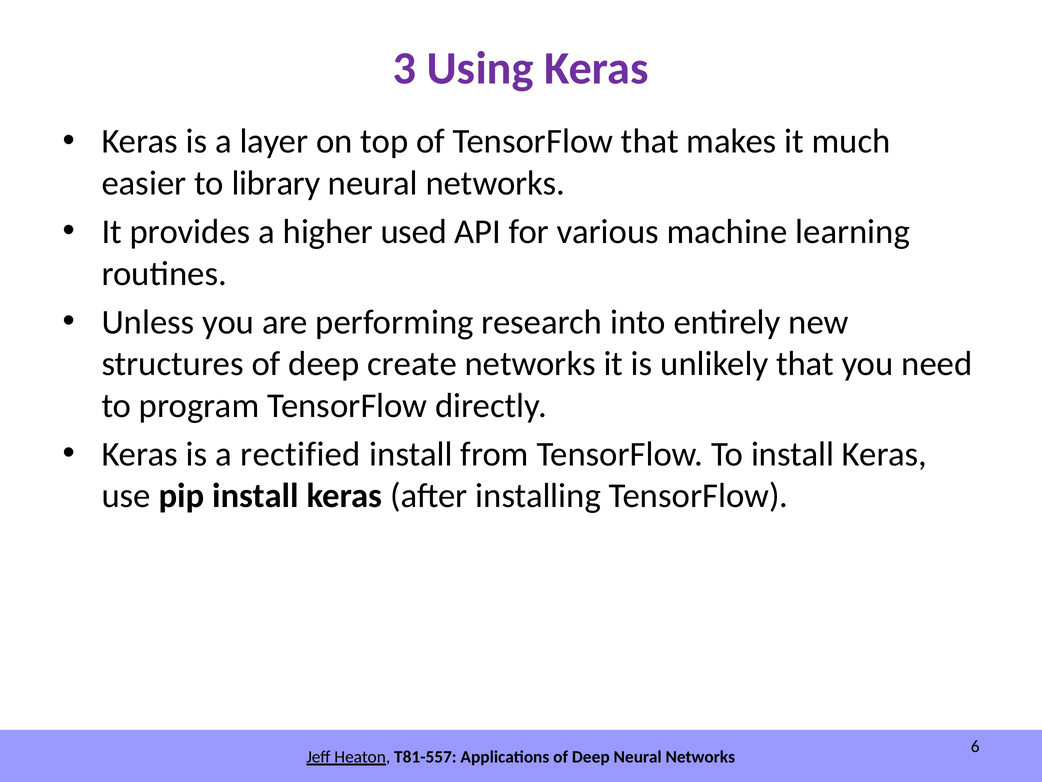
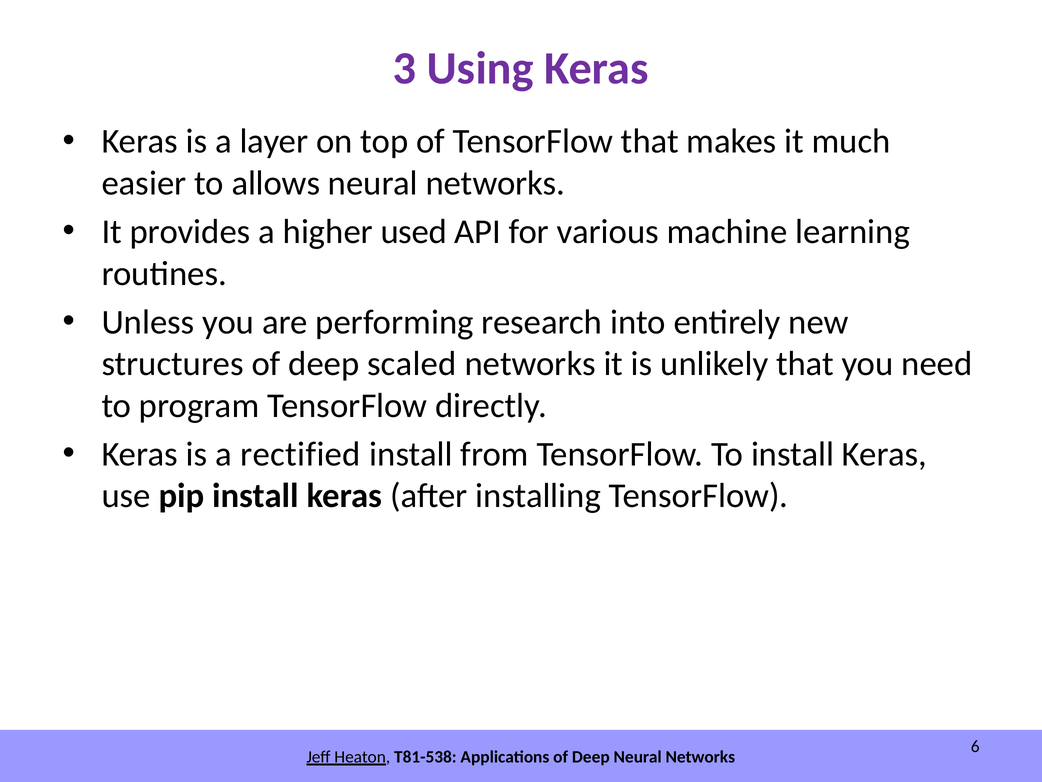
library: library -> allows (276, 183)
create: create -> scaled (412, 364)
T81-557: T81-557 -> T81-538 (425, 756)
